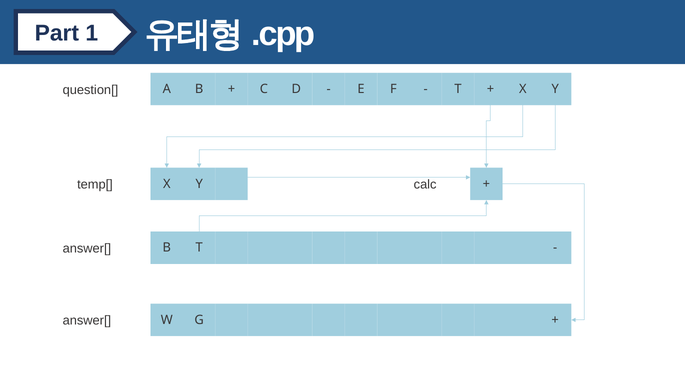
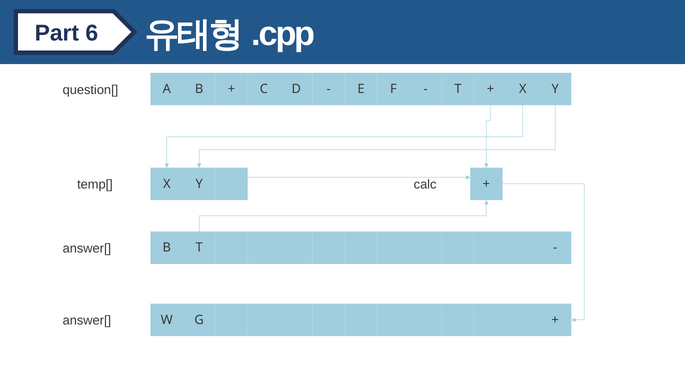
1: 1 -> 6 (92, 33)
